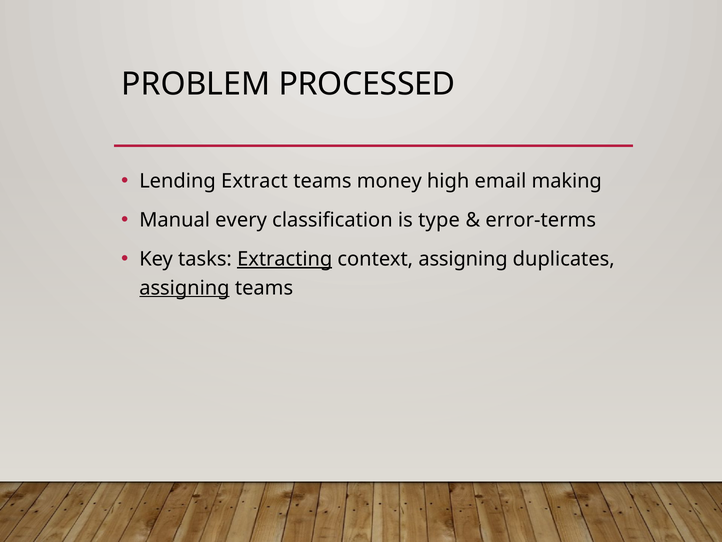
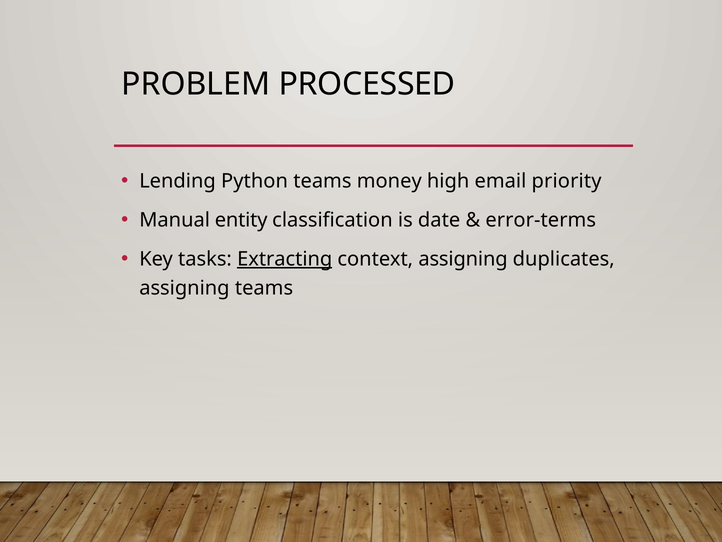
Extract: Extract -> Python (255, 181)
making: making -> priority (567, 181)
every: every -> entity (241, 220)
type: type -> date (439, 220)
assigning underline: present -> none (184, 288)
